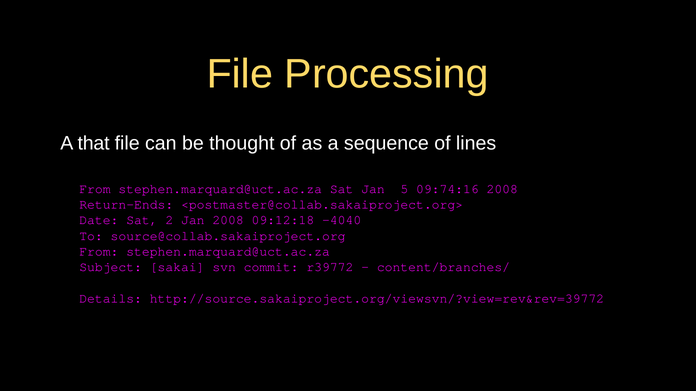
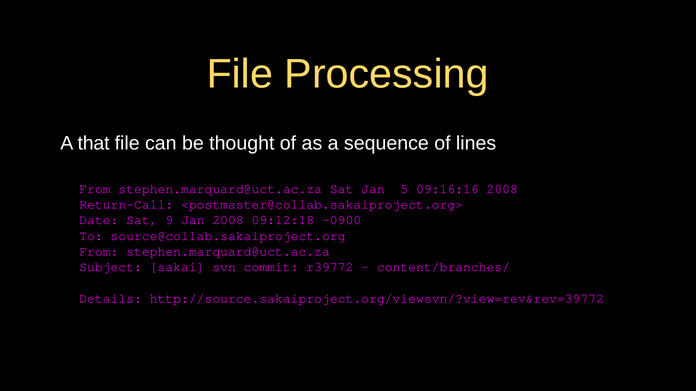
09:74:16: 09:74:16 -> 09:16:16 (447, 189)
Return-Ends: Return-Ends -> Return-Call (126, 205)
2: 2 -> 9 (169, 220)
-4040: -4040 -> -0900 (342, 220)
